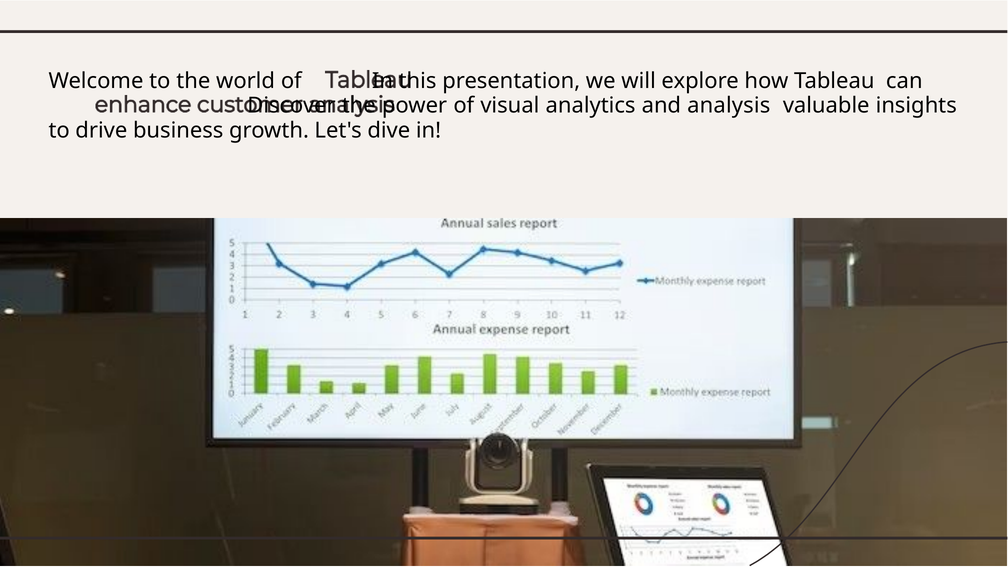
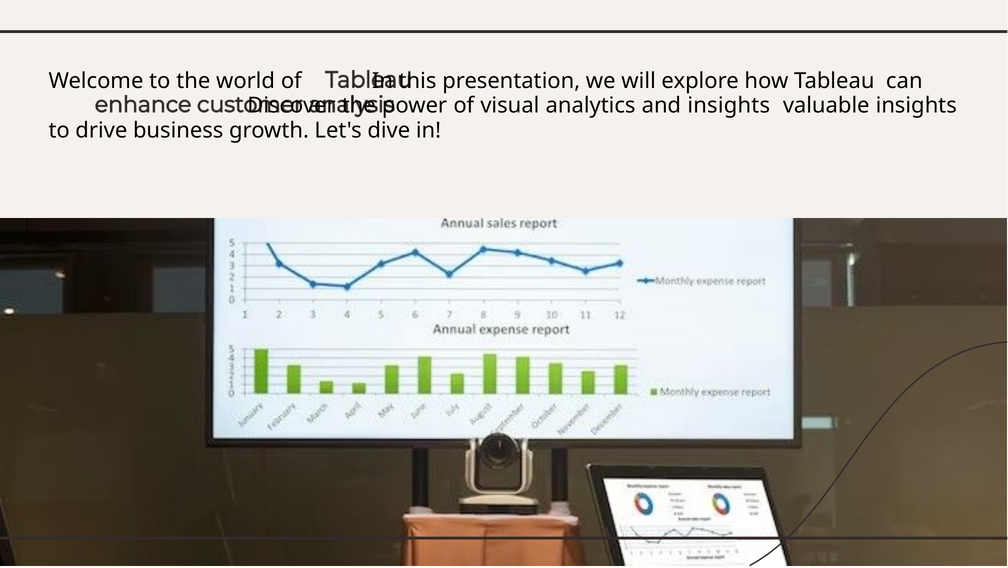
and analysis: analysis -> insights (729, 106)
